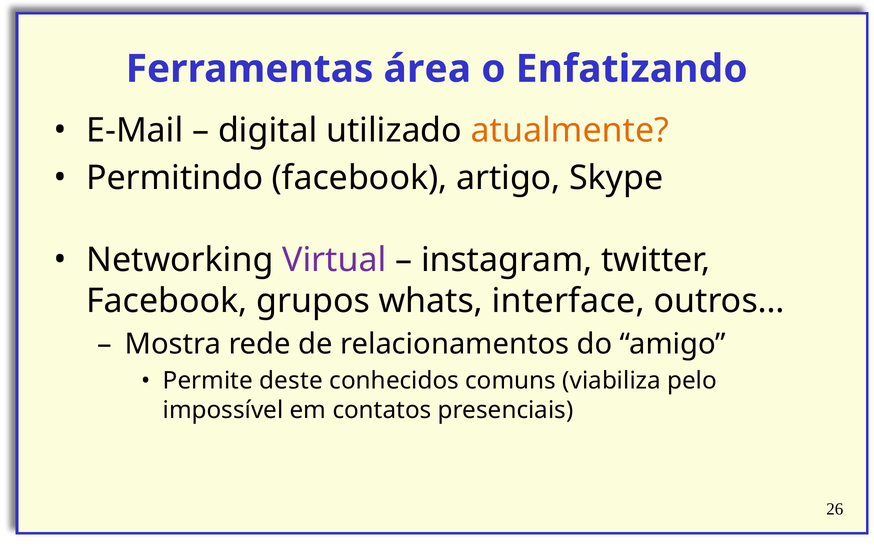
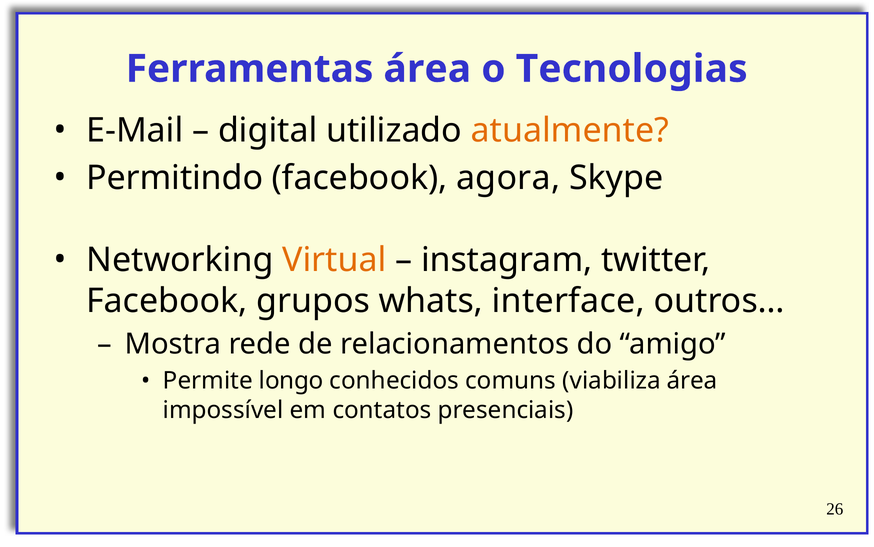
Enfatizando: Enfatizando -> Tecnologias (632, 69)
artigo: artigo -> agora (508, 178)
Virtual colour: purple -> orange (334, 260)
deste: deste -> longo (291, 380)
viabiliza pelo: pelo -> área (692, 380)
